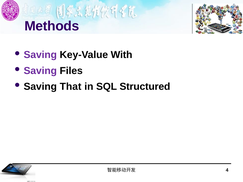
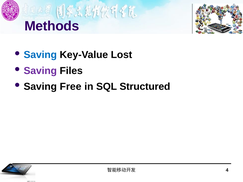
Saving colour: purple -> blue (40, 55)
With: With -> Lost (121, 55)
That: That -> Free (71, 87)
